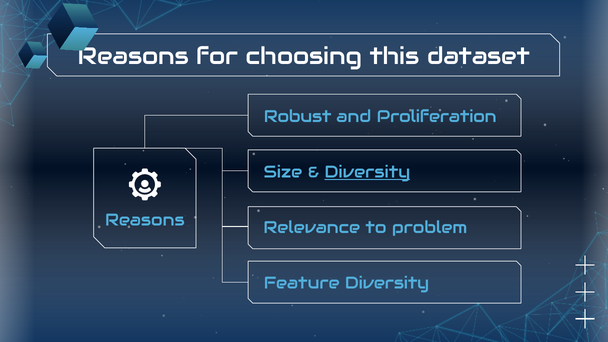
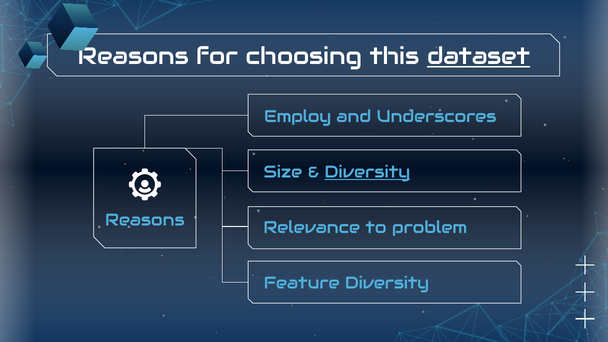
dataset underline: none -> present (479, 57)
Robust: Robust -> Employ (298, 116)
Proliferation: Proliferation -> Underscores (437, 116)
